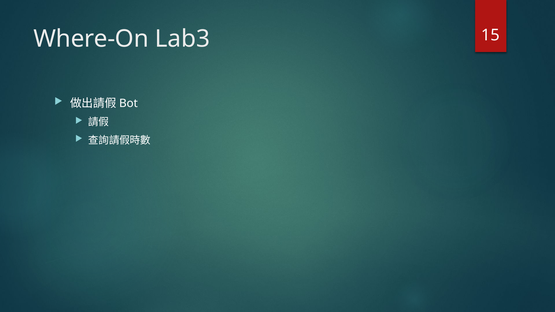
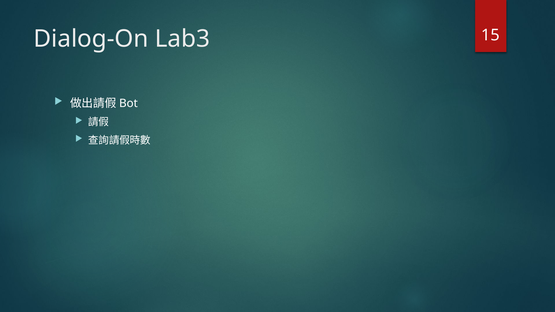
Where-On: Where-On -> Dialog-On (91, 39)
